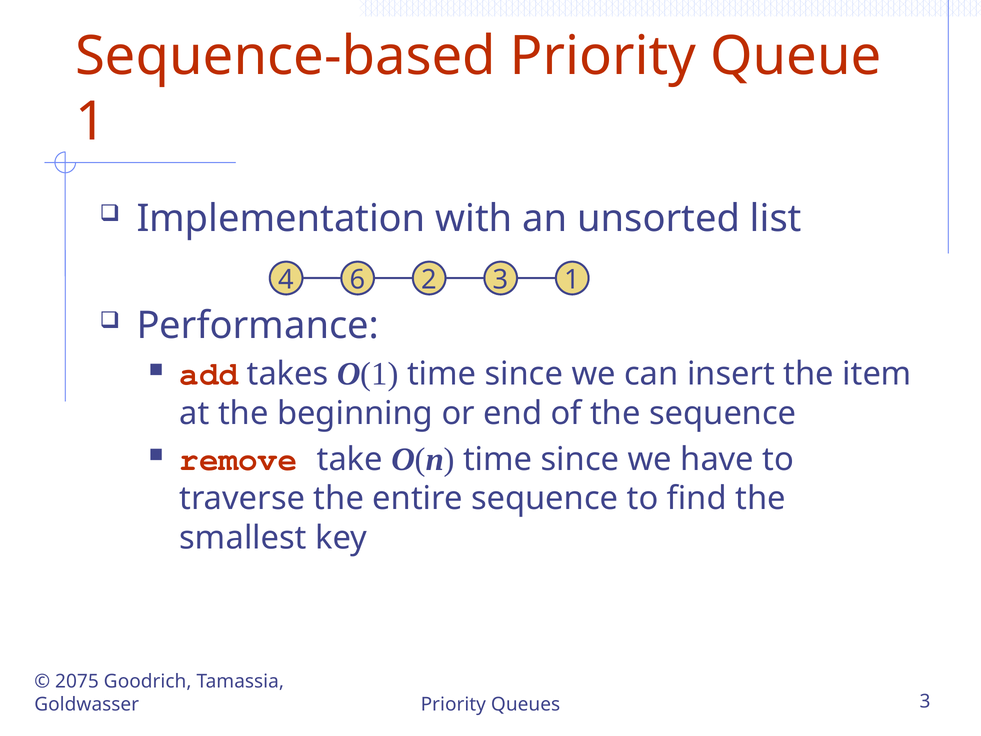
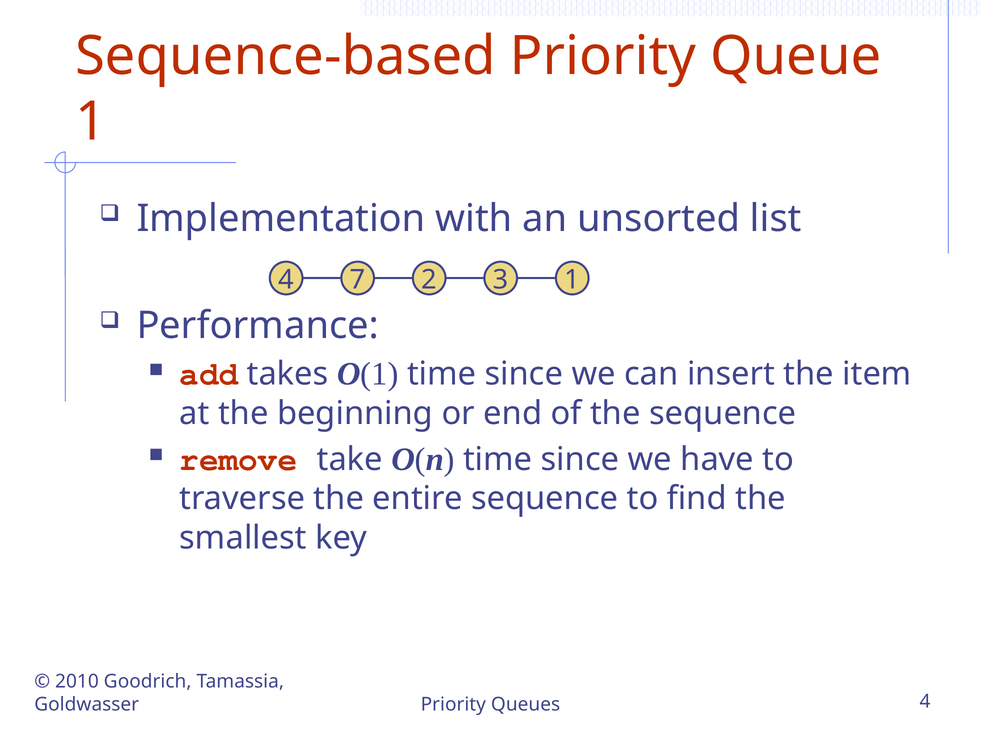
6: 6 -> 7 (358, 280)
2075: 2075 -> 2010 (77, 681)
Goldwasser 3: 3 -> 4 (925, 701)
